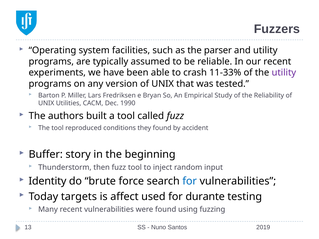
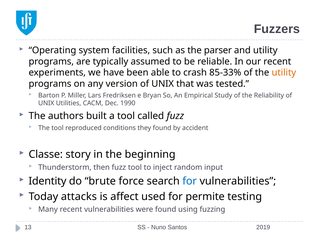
11-33%: 11-33% -> 85-33% (225, 73)
utility colour: purple -> orange (284, 73)
Buffer: Buffer -> Classe (46, 155)
targets: targets -> attacks (79, 197)
durante: durante -> permite (205, 197)
